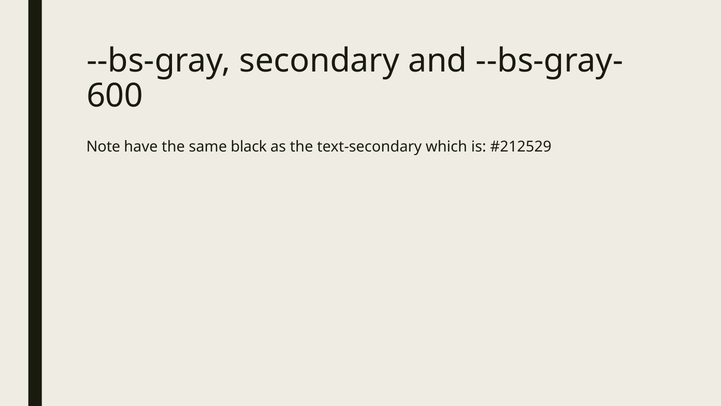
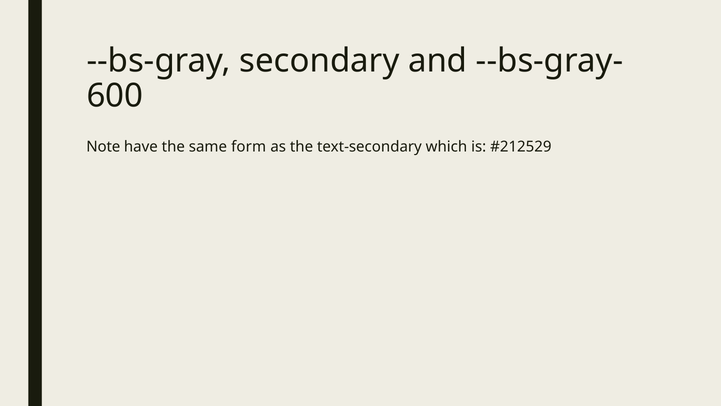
black: black -> form (249, 146)
